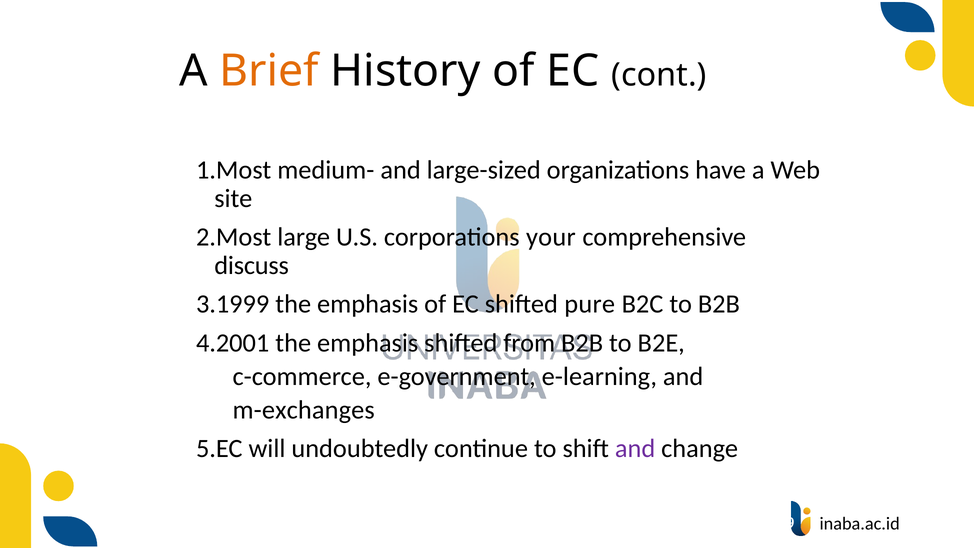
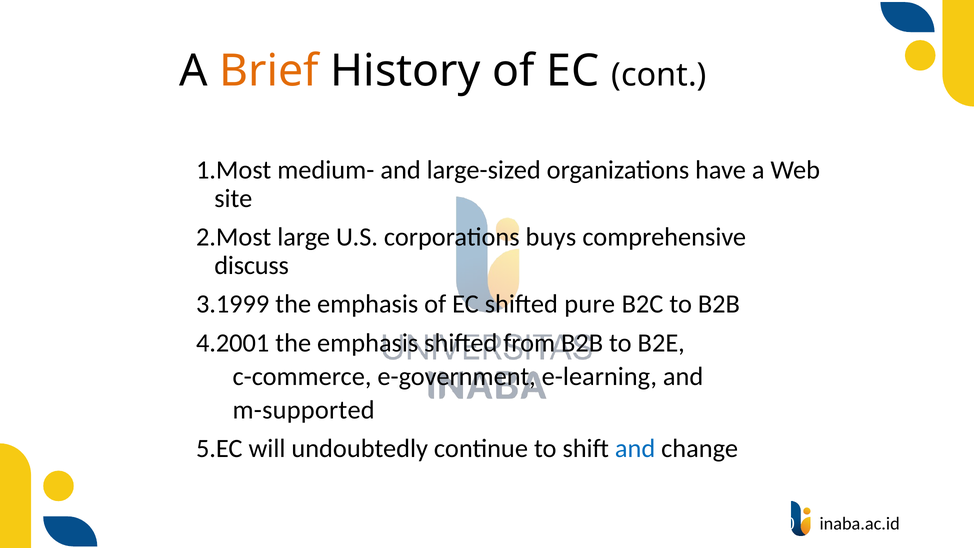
your: your -> buys (551, 237)
m-exchanges: m-exchanges -> m-supported (304, 410)
and colour: purple -> blue (635, 448)
2029: 2029 -> 2040 (777, 524)
